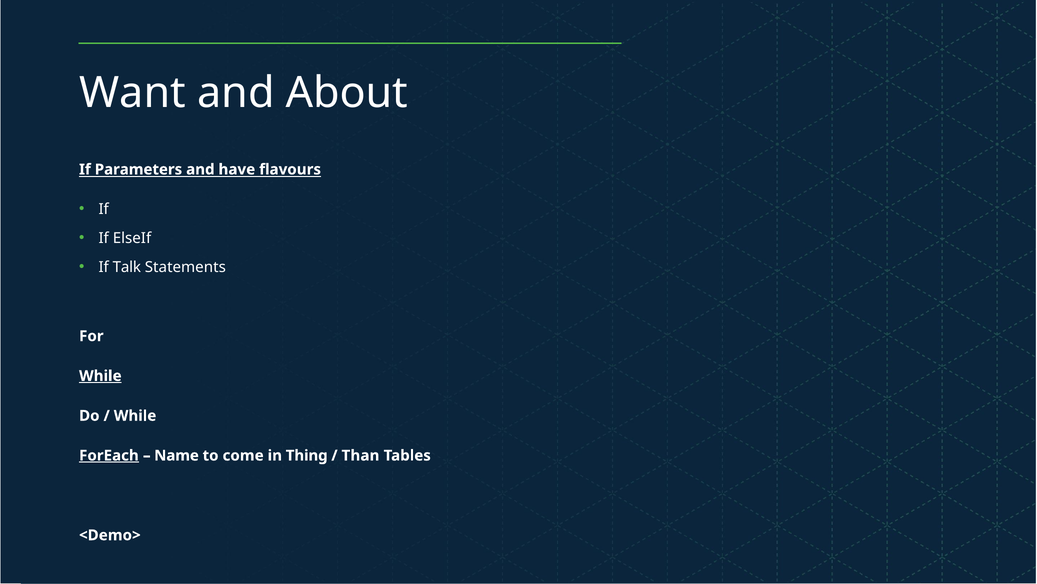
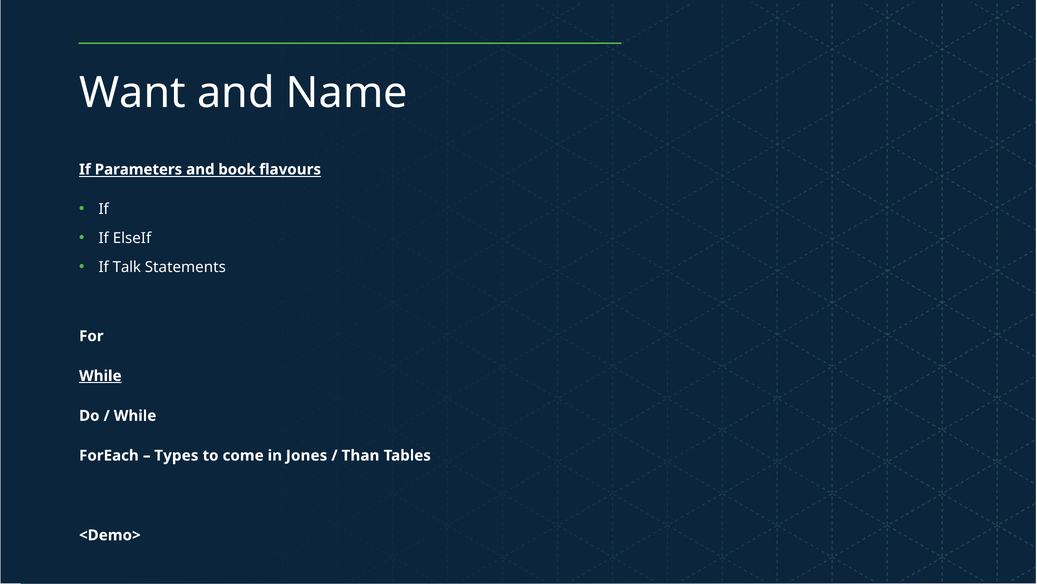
About: About -> Name (347, 93)
have: have -> book (237, 169)
ForEach underline: present -> none (109, 455)
Name: Name -> Types (176, 455)
Thing: Thing -> Jones (307, 455)
